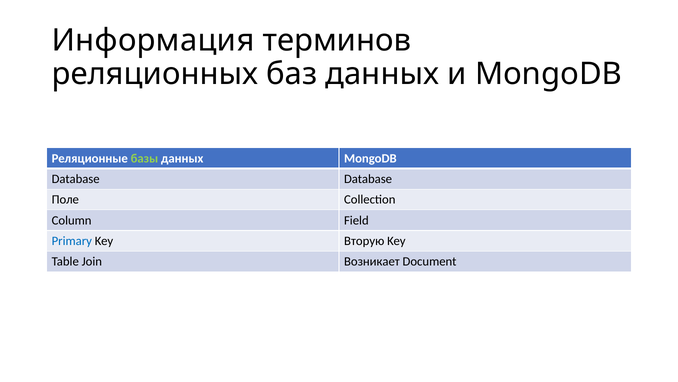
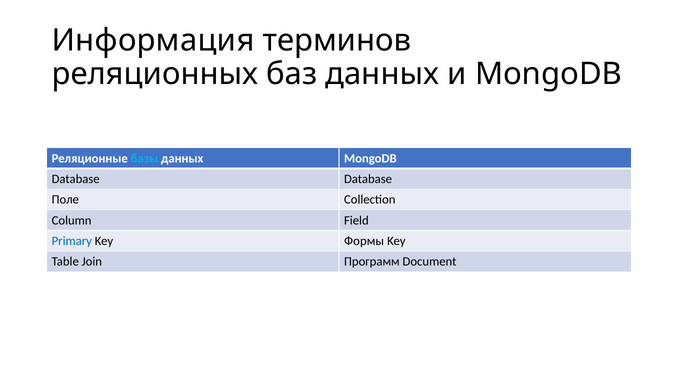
базы colour: light green -> light blue (144, 158)
Вторую: Вторую -> Формы (364, 241)
Возникает: Возникает -> Программ (372, 261)
